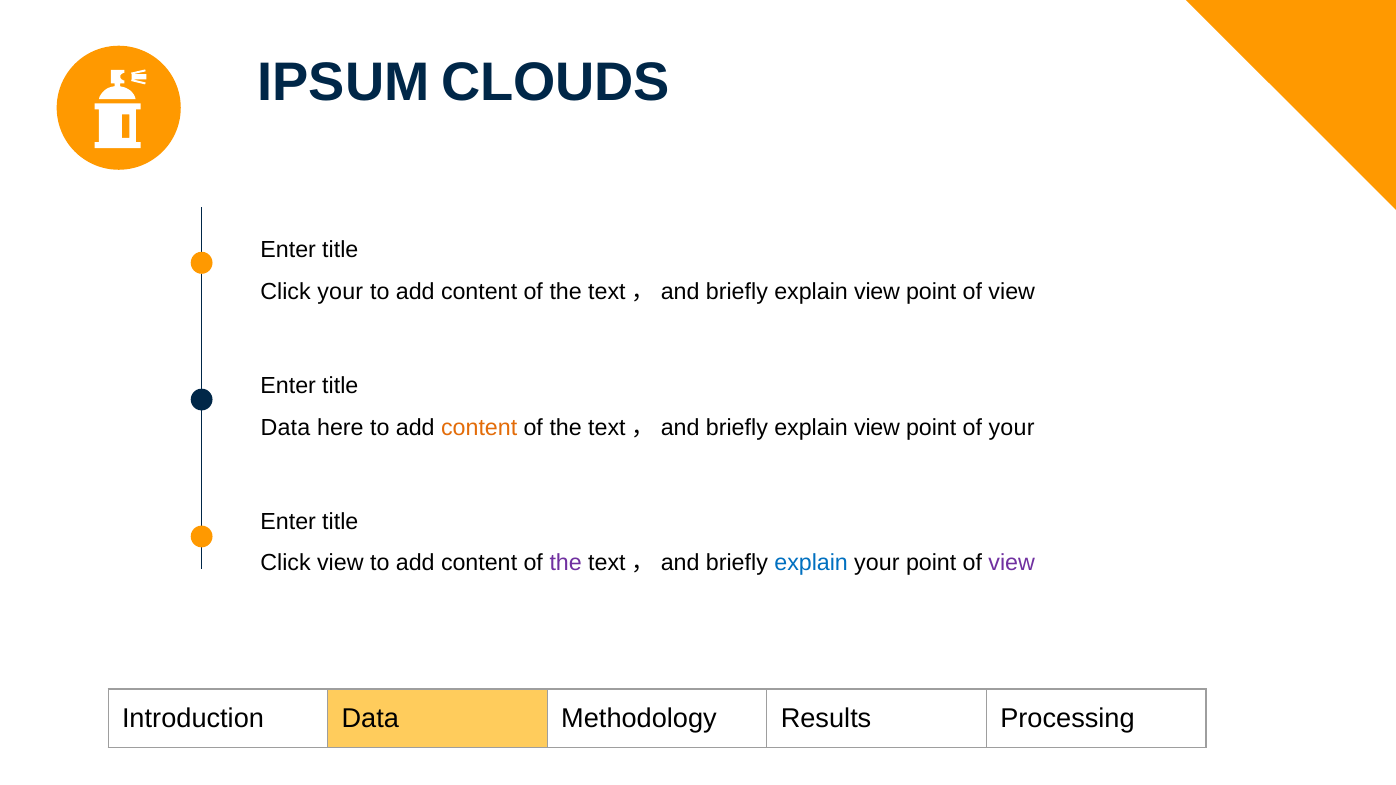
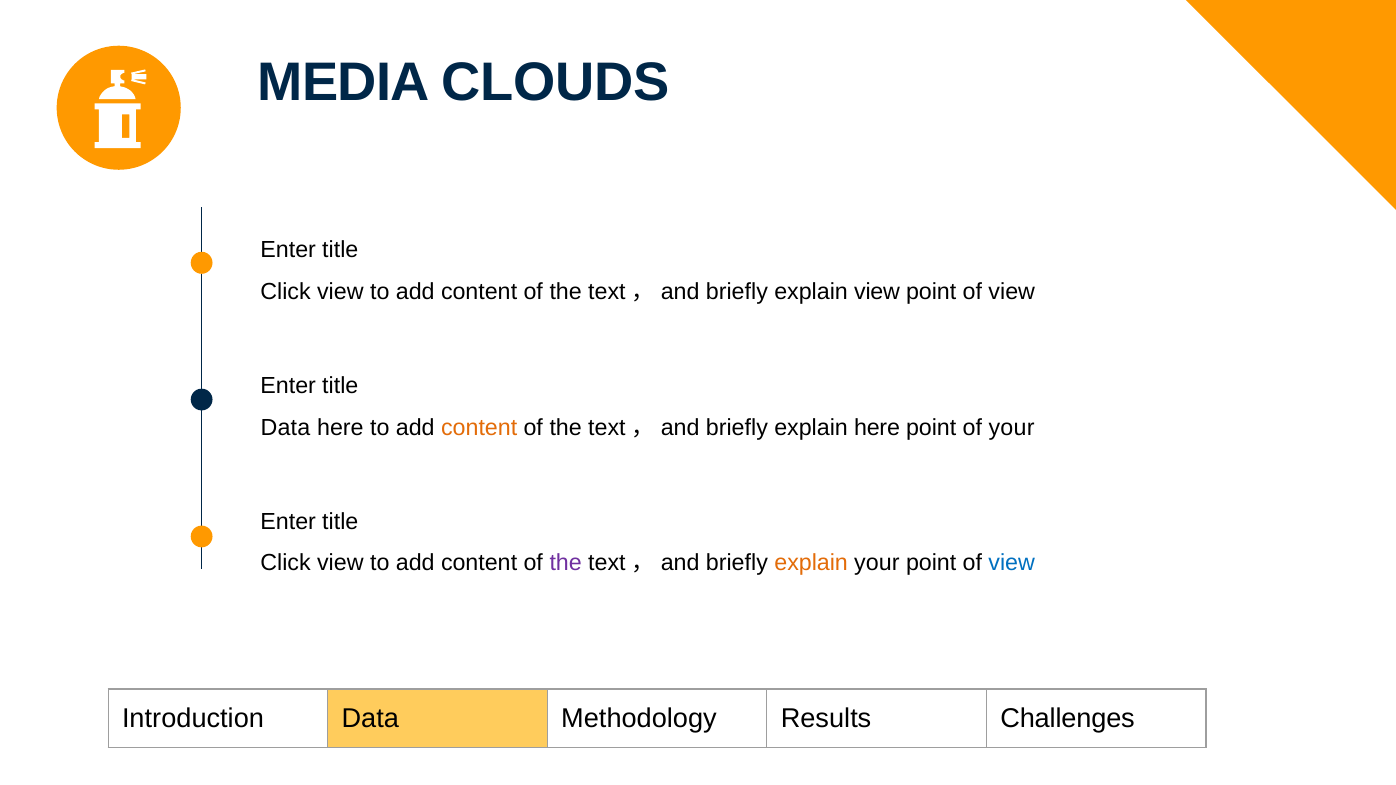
IPSUM: IPSUM -> MEDIA (344, 82)
your: your -> view (340, 292)
view: view -> here (877, 428)
explain colour: blue -> orange (811, 563)
view colour: purple -> blue (1012, 563)
Processing: Processing -> Challenges (1068, 719)
